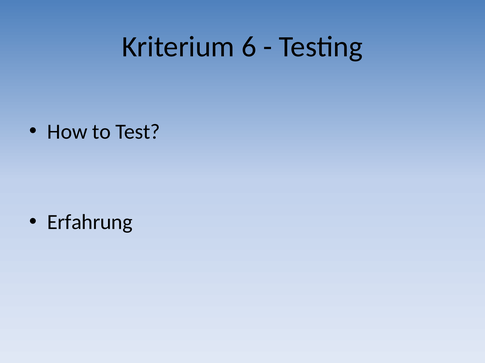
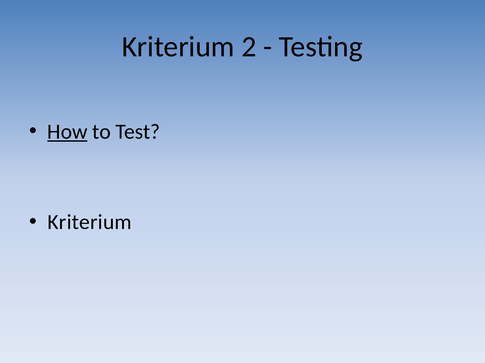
6: 6 -> 2 (249, 47)
How underline: none -> present (67, 132)
Erfahrung: Erfahrung -> Kriterium (90, 222)
